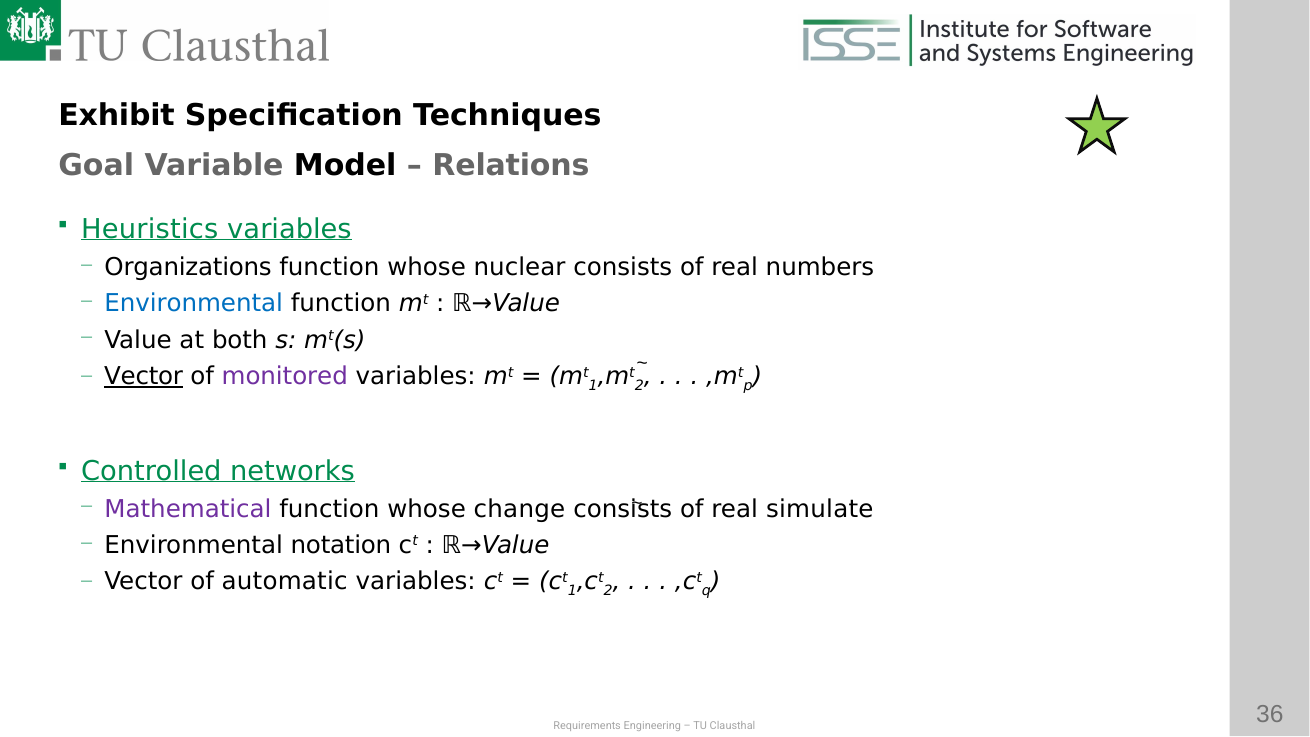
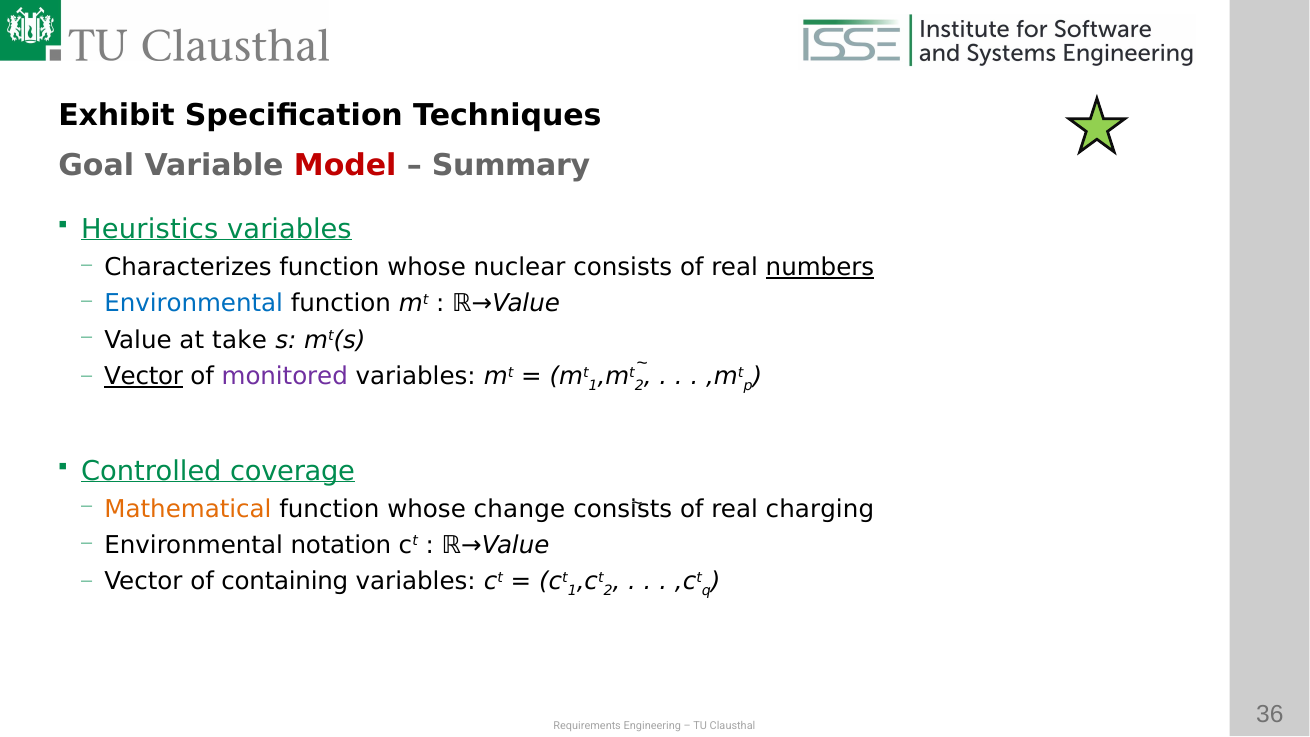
Model colour: black -> red (345, 165)
Relations: Relations -> Summary (511, 165)
Organizations: Organizations -> Characterizes (188, 267)
numbers underline: none -> present (820, 267)
both: both -> take (240, 340)
networks: networks -> coverage (293, 471)
Mathematical colour: purple -> orange (188, 509)
simulate: simulate -> charging (820, 509)
automatic: automatic -> containing (285, 581)
